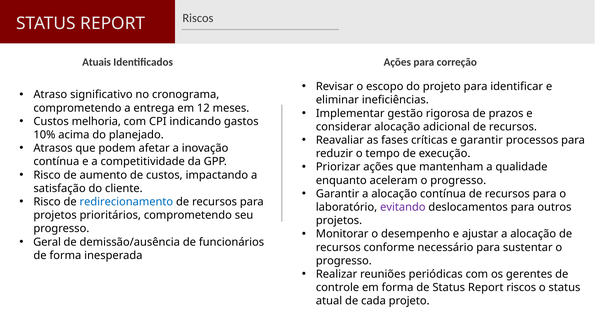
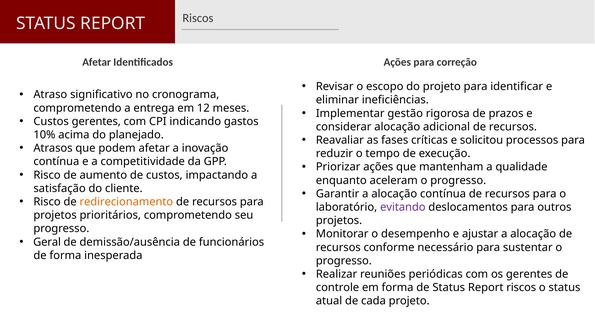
Atuais: Atuais -> Afetar (97, 62)
Custos melhoria: melhoria -> gerentes (96, 121)
e garantir: garantir -> solicitou (482, 140)
redirecionamento colour: blue -> orange (126, 202)
